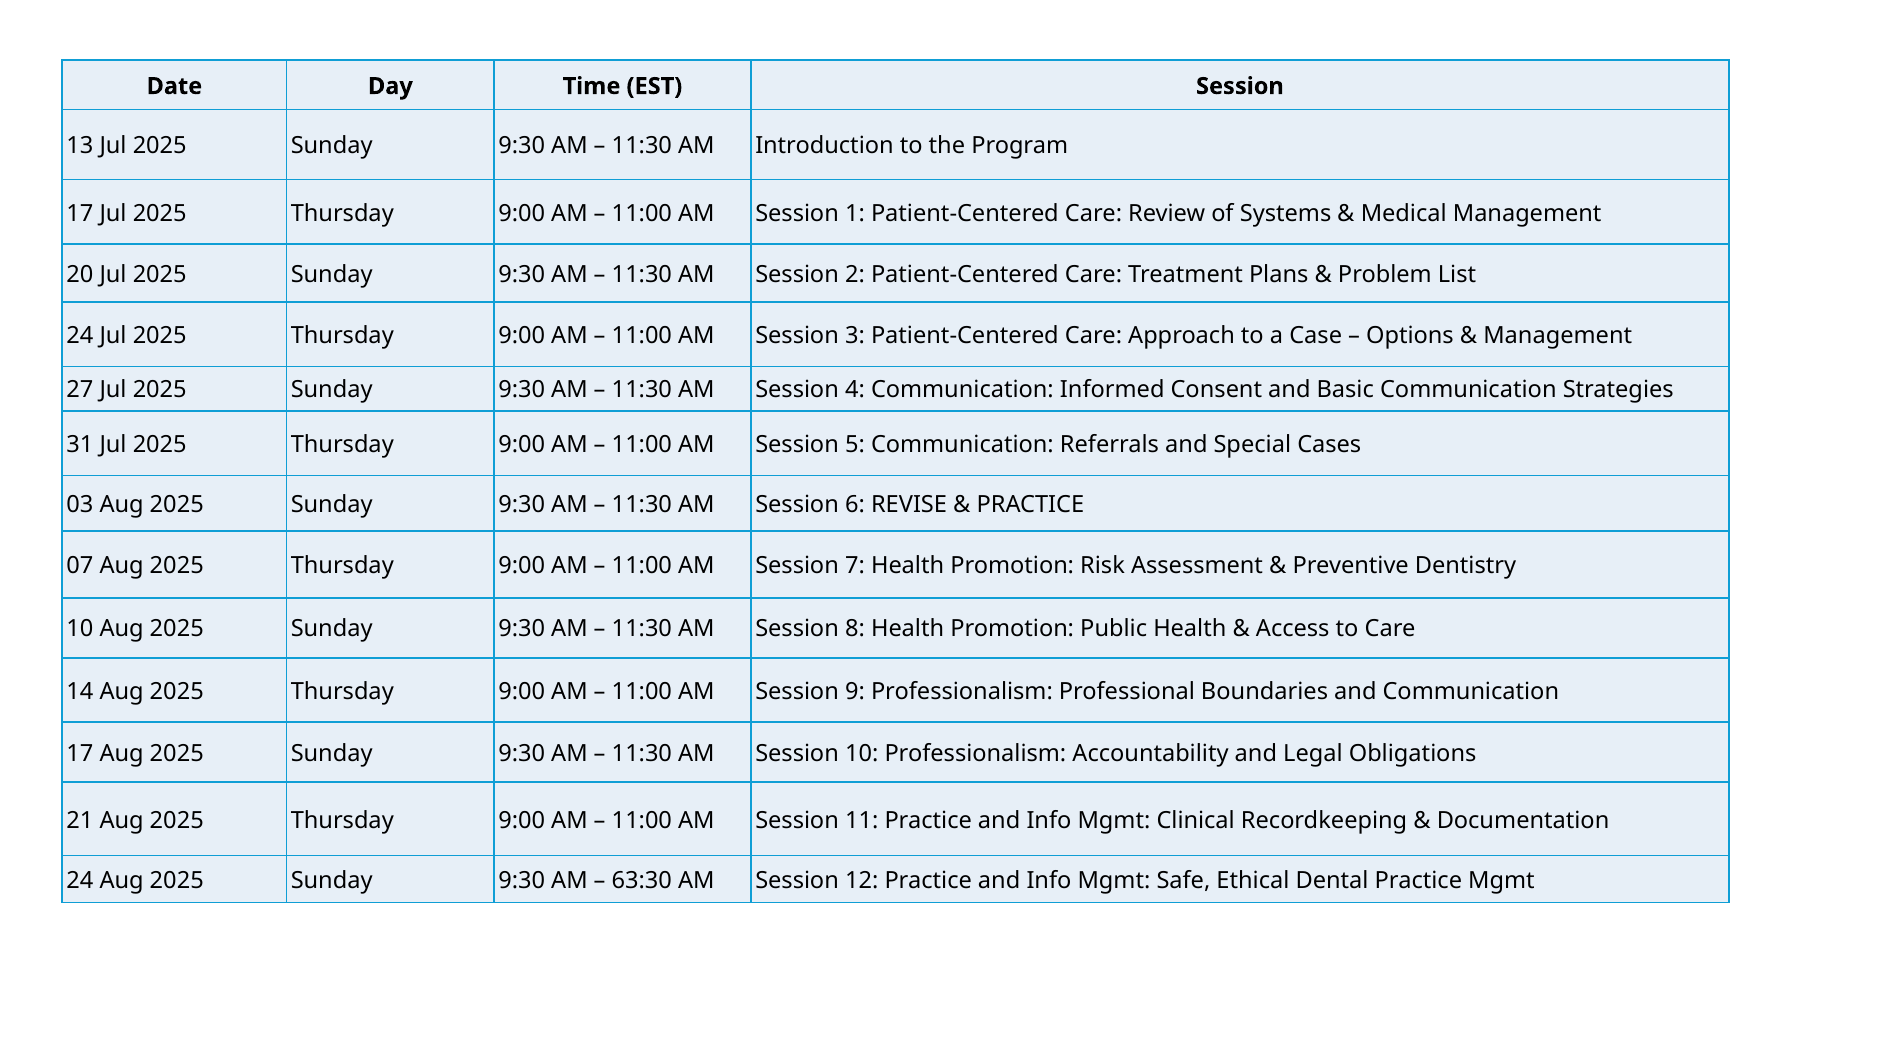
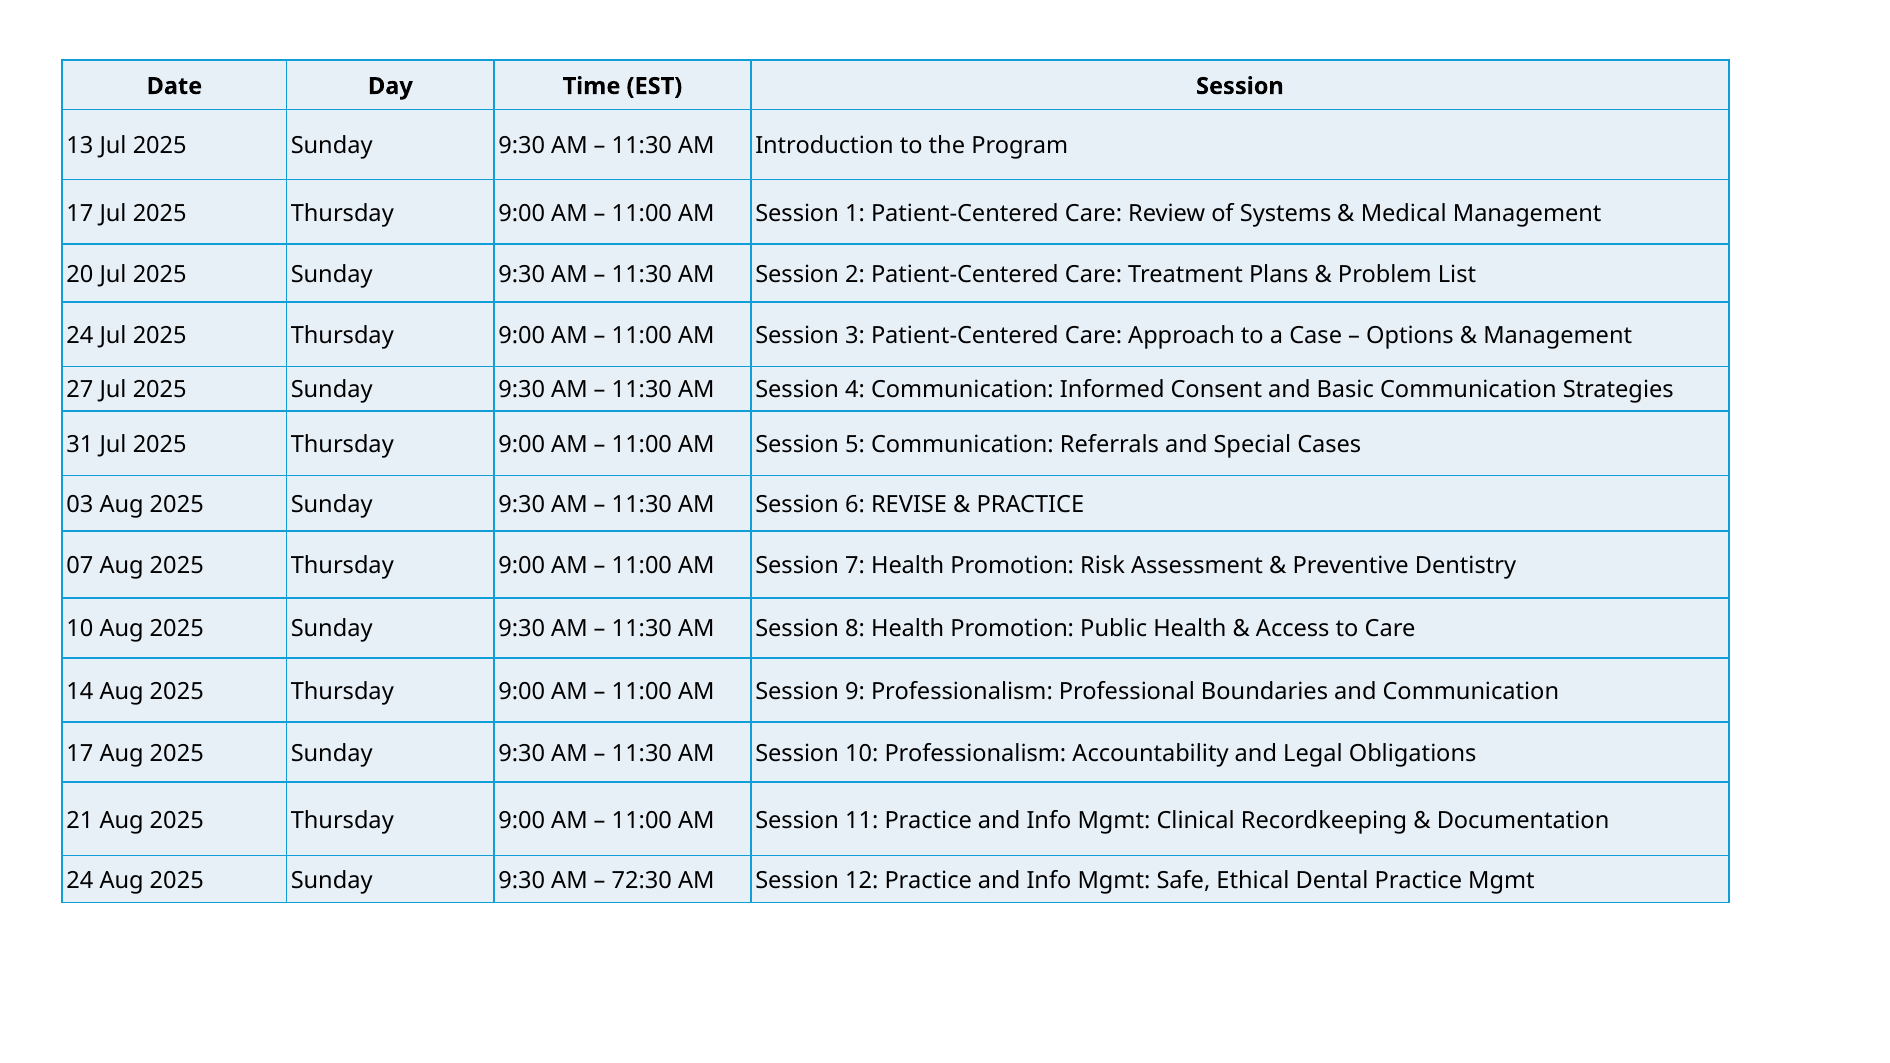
63:30: 63:30 -> 72:30 (642, 880)
